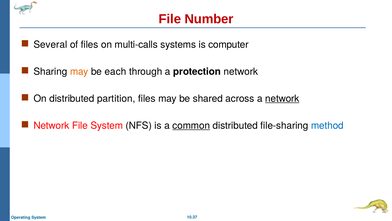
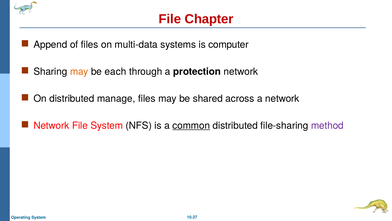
Number: Number -> Chapter (209, 19)
Several: Several -> Append (50, 44)
multi-calls: multi-calls -> multi-data (136, 44)
partition: partition -> manage (116, 98)
network underline: present -> none (282, 98)
method colour: blue -> purple (327, 125)
